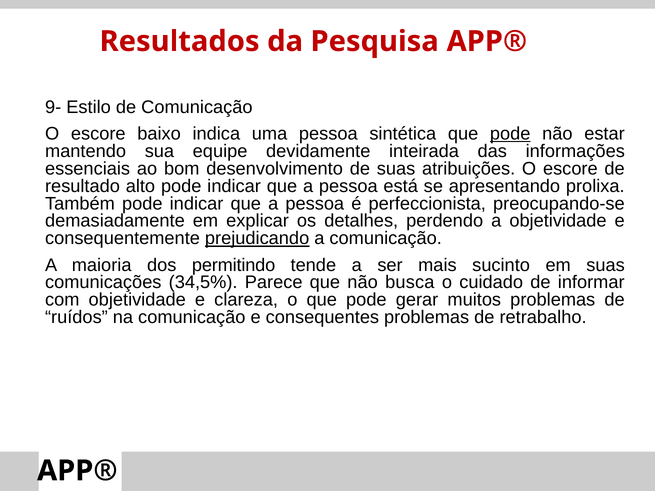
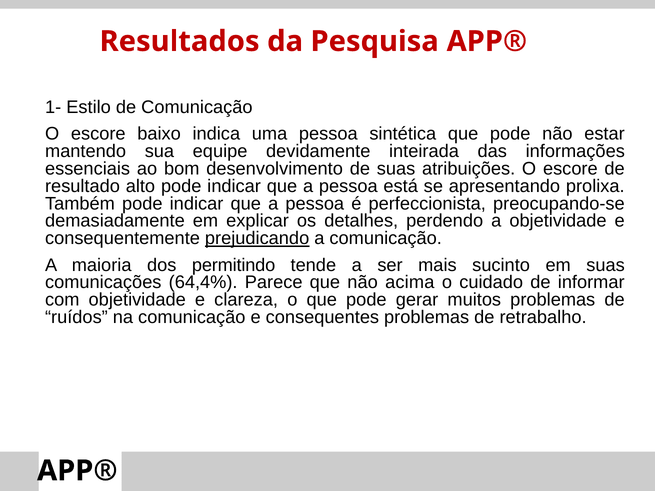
9-: 9- -> 1- (53, 107)
pode underline: present -> none (510, 134)
34,5%: 34,5% -> 64,4% (203, 283)
busca: busca -> acima (410, 283)
